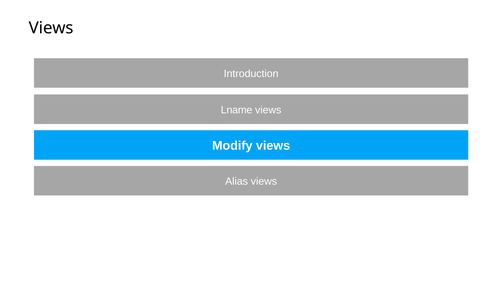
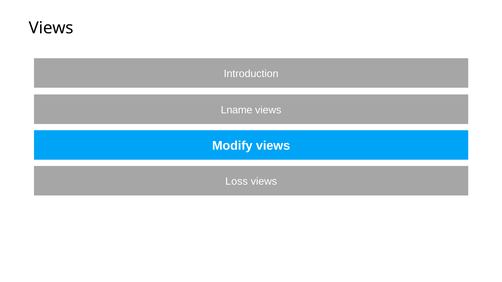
Alias: Alias -> Loss (237, 182)
